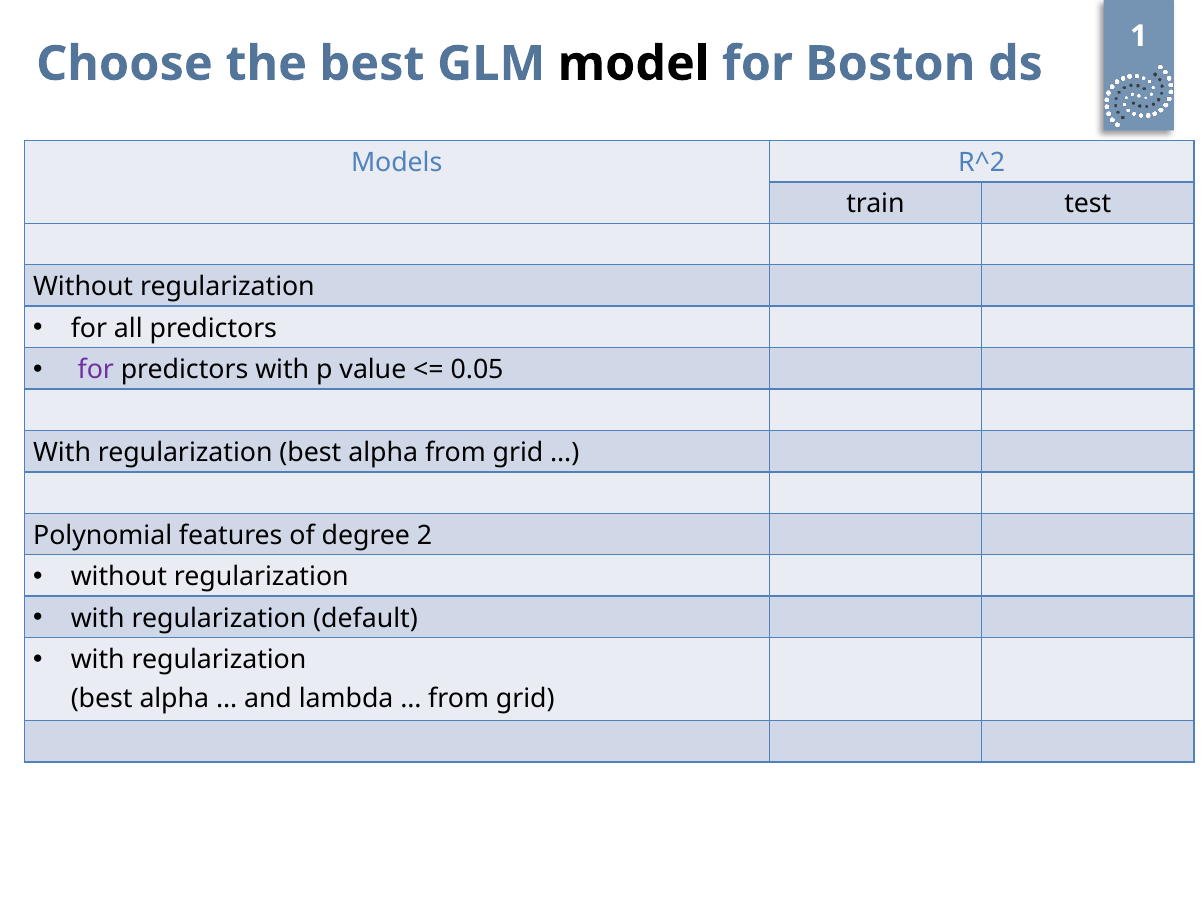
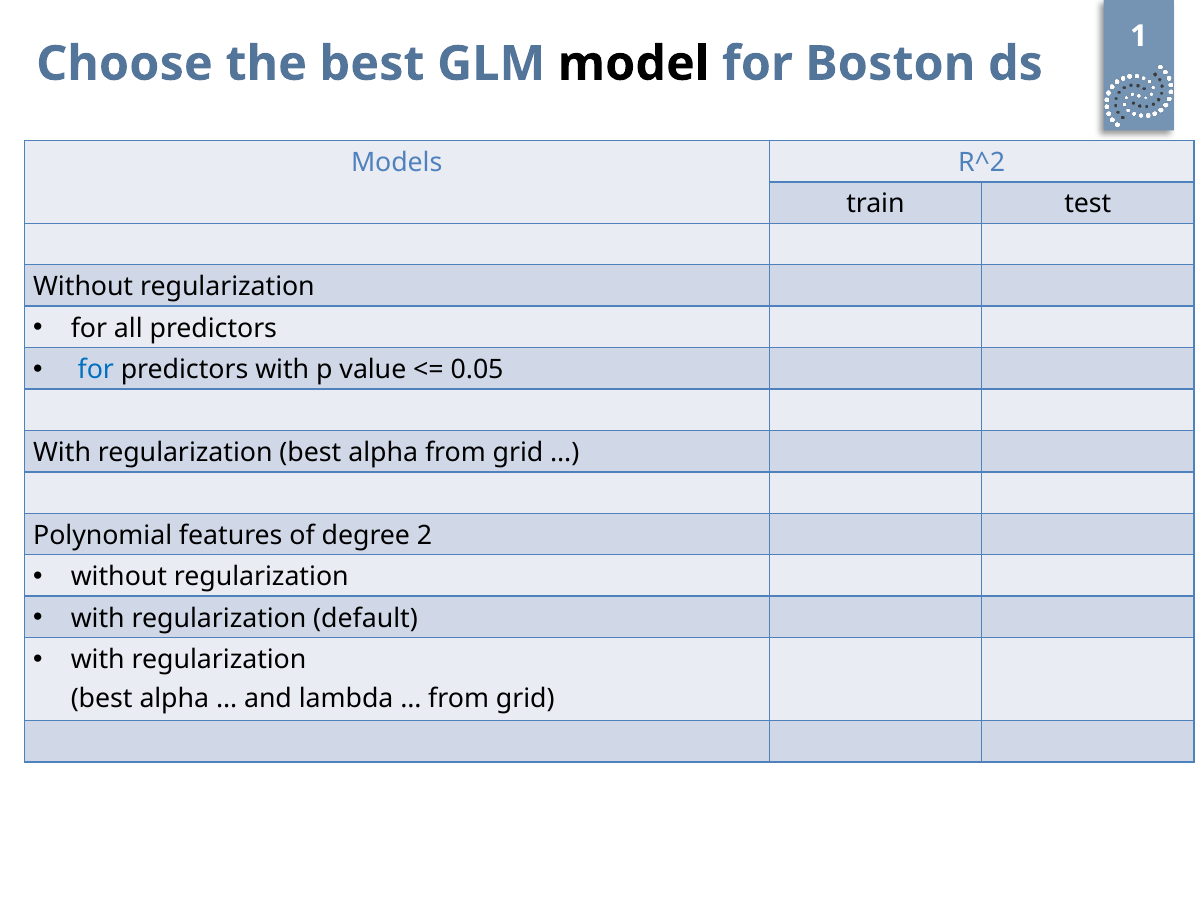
for colour: purple -> blue (96, 370)
